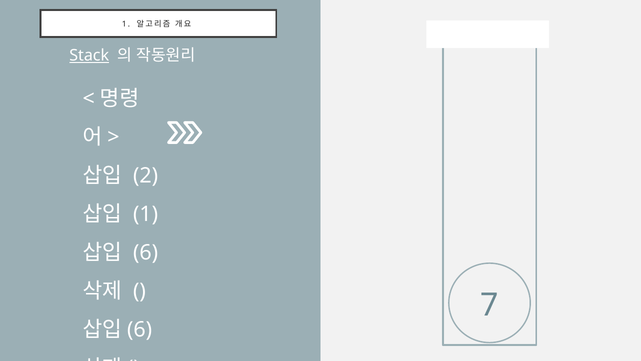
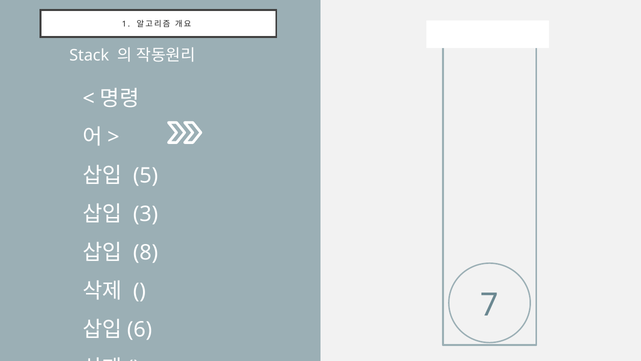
Stack underline: present -> none (89, 55)
2: 2 -> 5 (146, 176)
1: 1 -> 3 (146, 214)
6: 6 -> 8 (146, 252)
